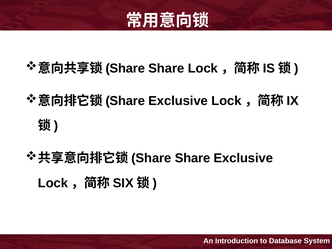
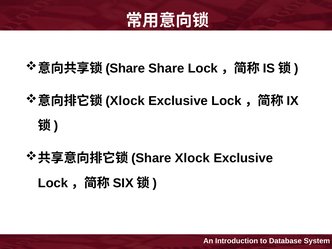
Share: Share -> Xlock (125, 101)
Share: Share -> Xlock (192, 158)
